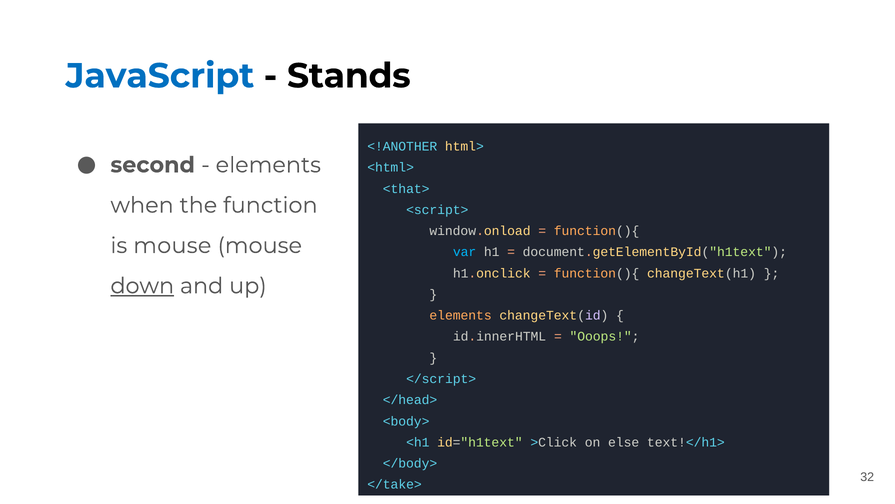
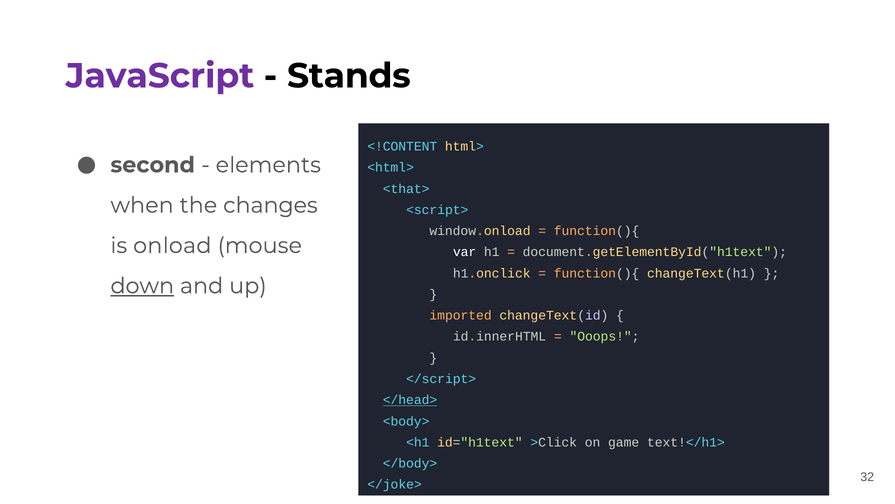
JavaScript colour: blue -> purple (160, 76)
<!ANOTHER: <!ANOTHER -> <!CONTENT (402, 146)
function: function -> changes (270, 205)
is mouse: mouse -> onload (172, 245)
var colour: light blue -> white (465, 252)
elements: elements -> imported (461, 315)
</head> underline: none -> present (410, 400)
else: else -> game (624, 442)
</take>: </take> -> </joke> (395, 484)
